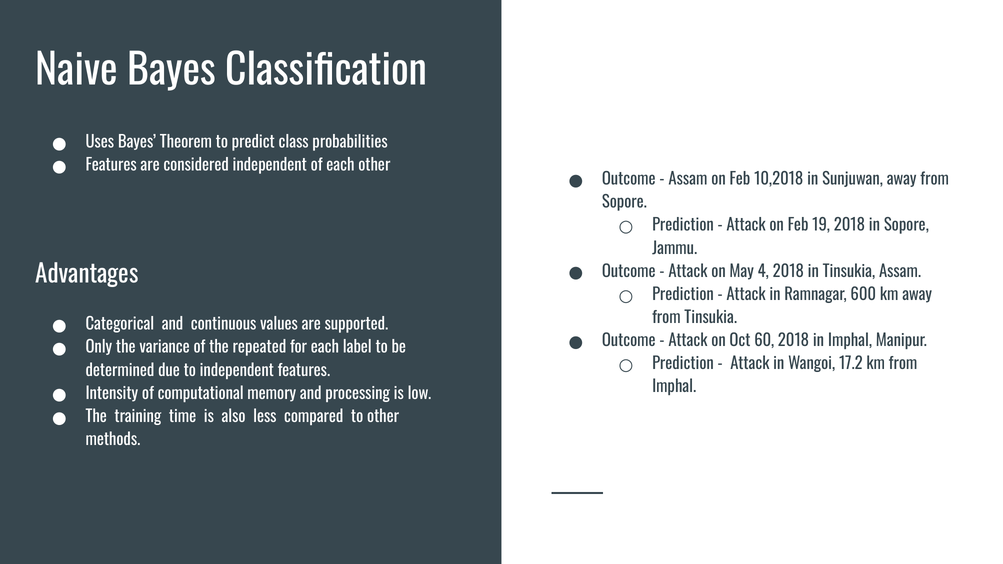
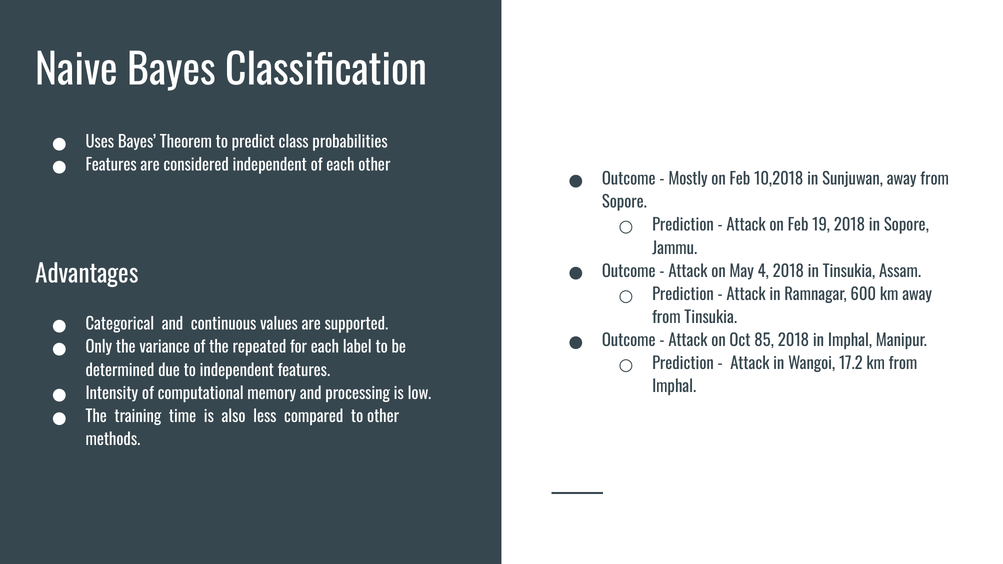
Assam: Assam -> Mostly (688, 179)
60: 60 -> 85 (764, 341)
